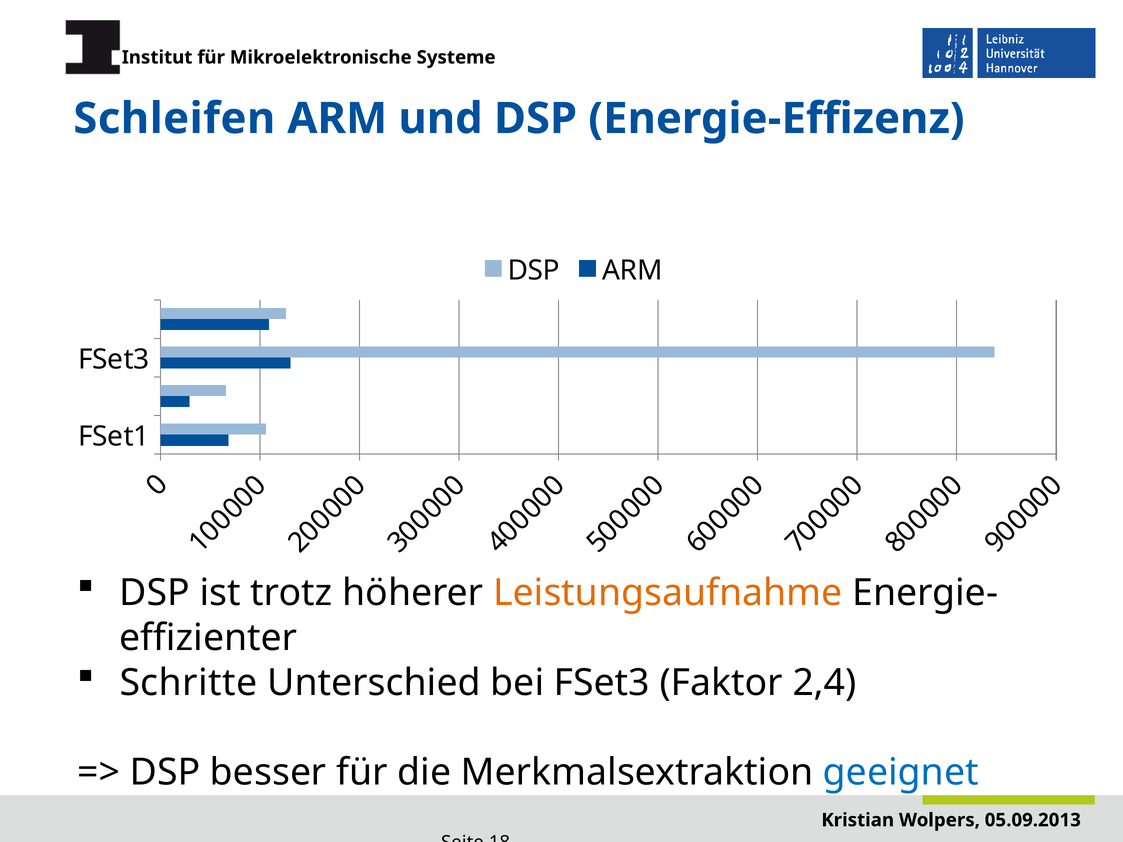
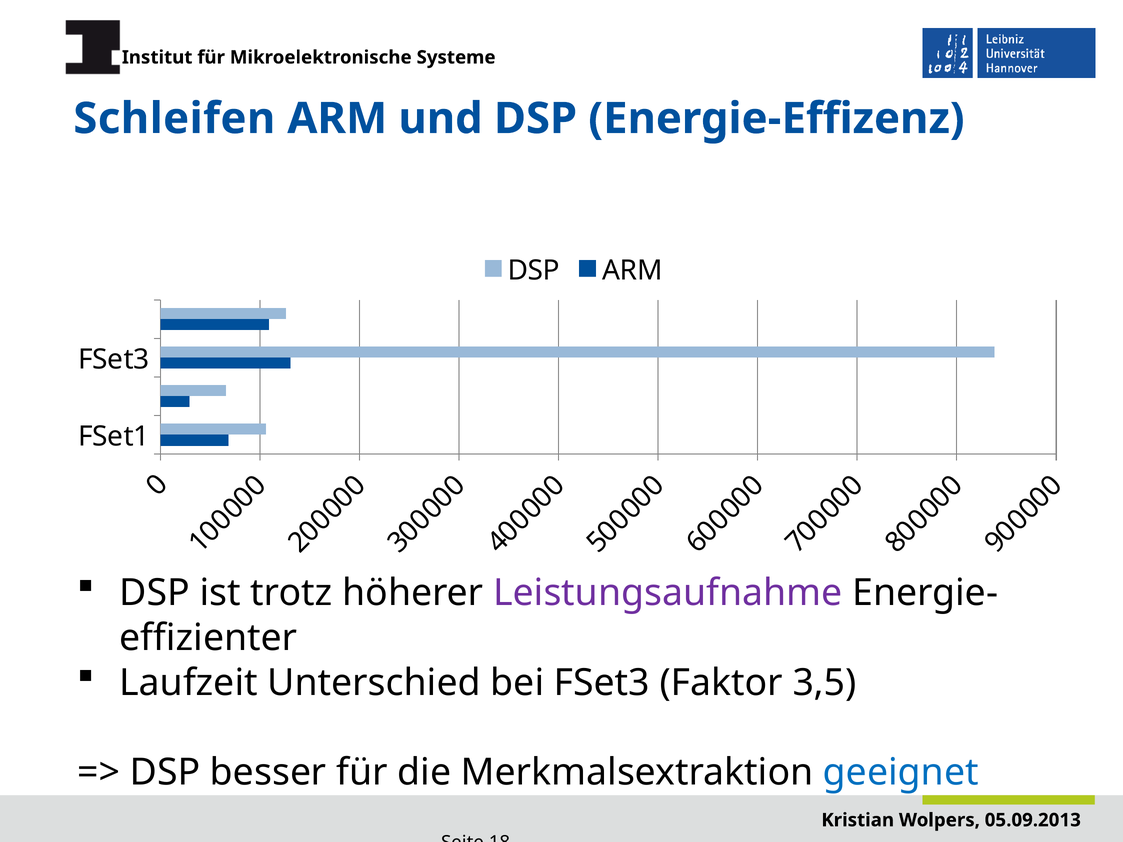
Leistungsaufnahme colour: orange -> purple (668, 593)
Schritte: Schritte -> Laufzeit (189, 683)
2,4: 2,4 -> 3,5 (825, 683)
